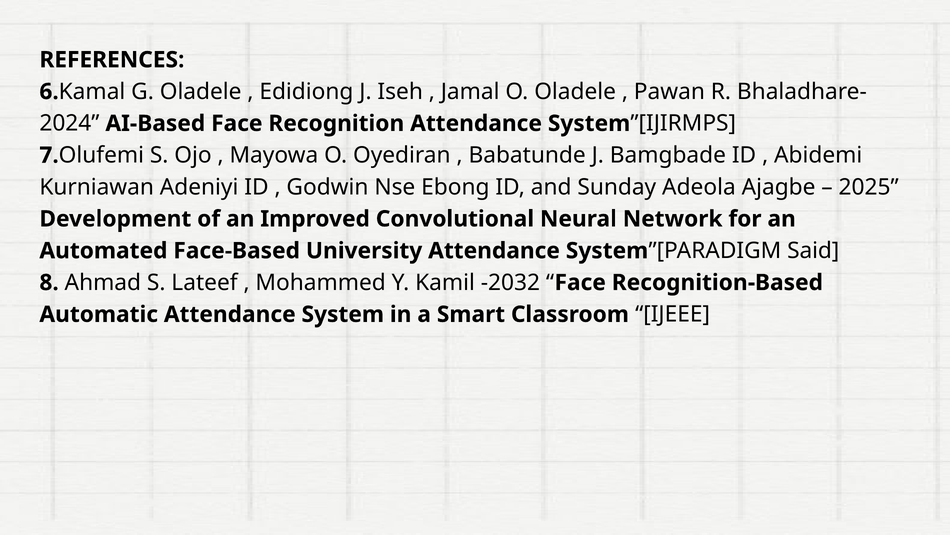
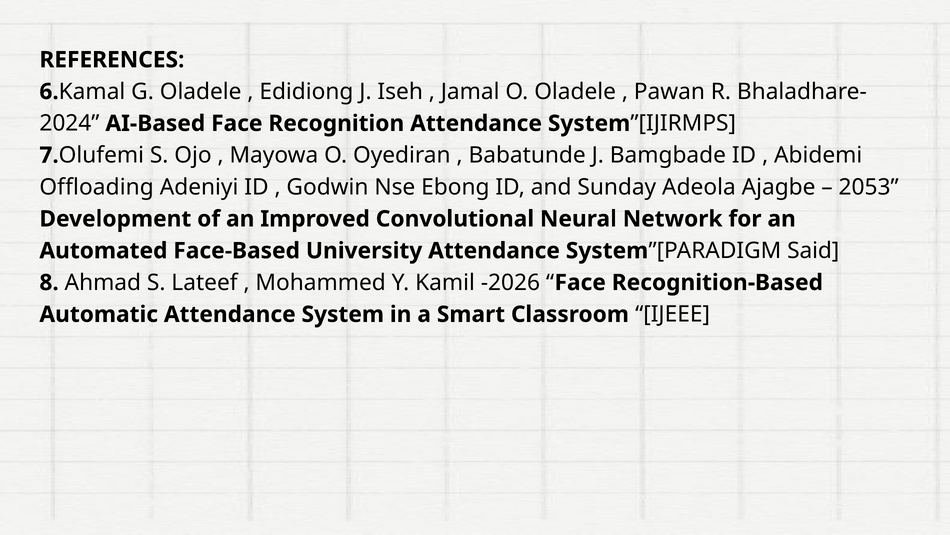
Kurniawan: Kurniawan -> Offloading (97, 187)
2025: 2025 -> 2053 (869, 187)
-2032: -2032 -> -2026 (510, 282)
